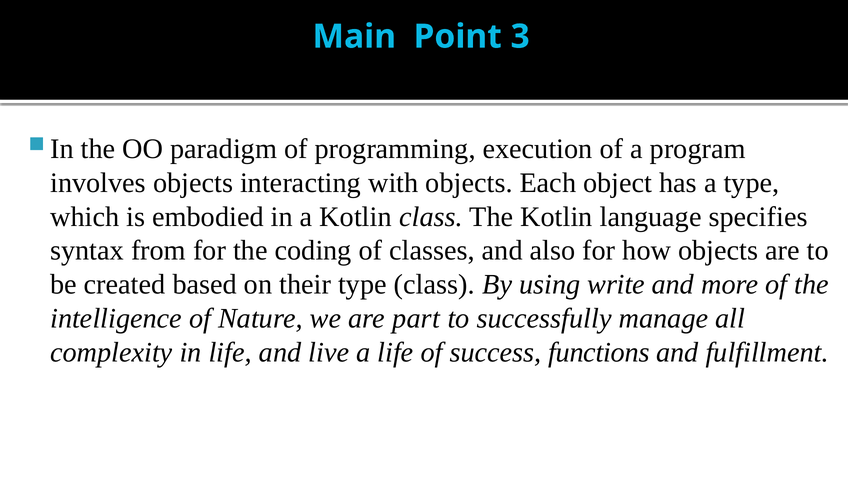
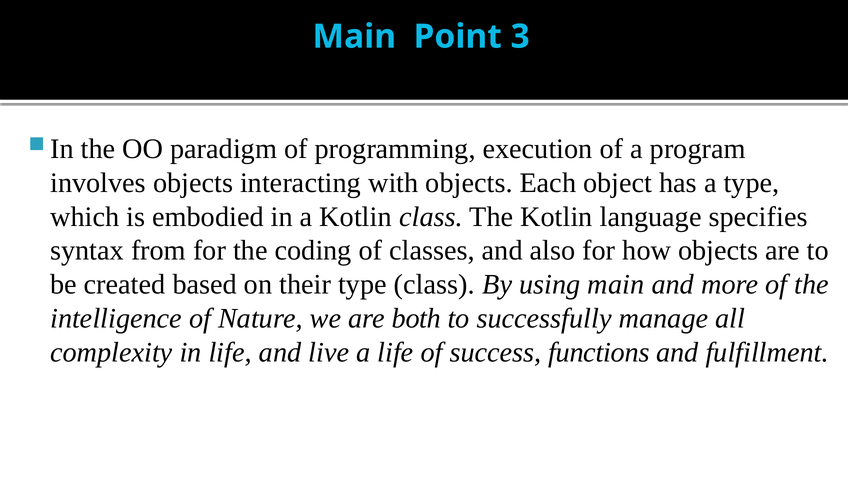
using write: write -> main (616, 285)
part: part -> both (416, 319)
